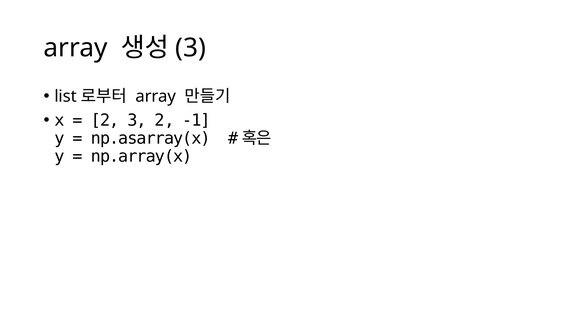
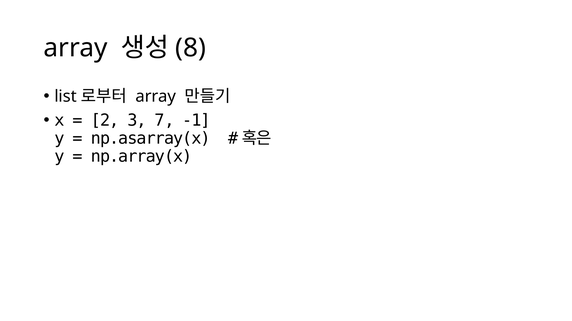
3: 3 -> 8 (191, 48)
3 2: 2 -> 7 (165, 121)
